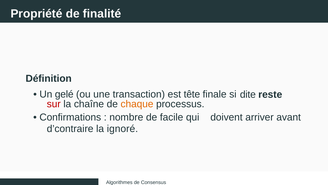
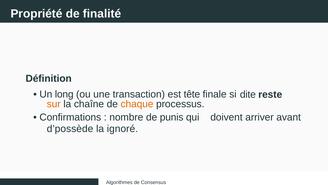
gelé: gelé -> long (64, 94)
sur colour: red -> orange (54, 104)
facile: facile -> punis (172, 117)
d’contraire: d’contraire -> d’possède (70, 128)
